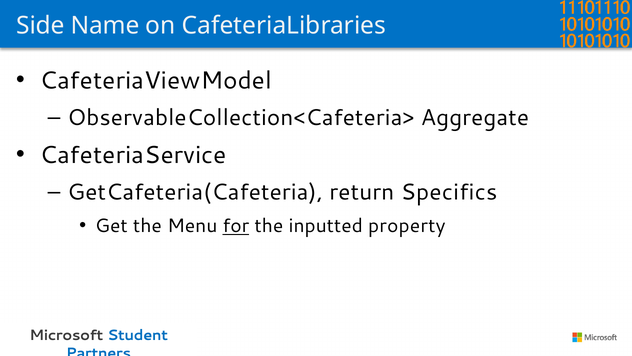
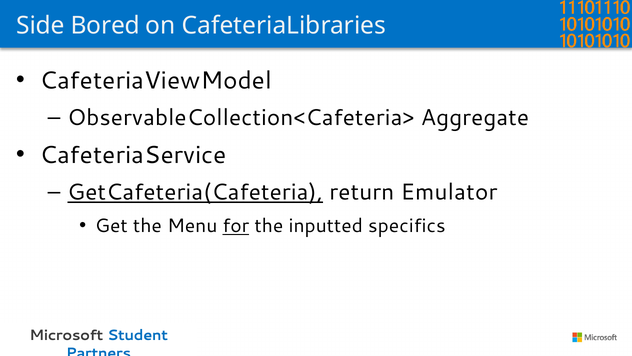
Name: Name -> Bored (105, 26)
GetCafeteria(Cafeteria underline: none -> present (195, 192)
Specifics: Specifics -> Emulator (449, 192)
property: property -> specifics (407, 226)
